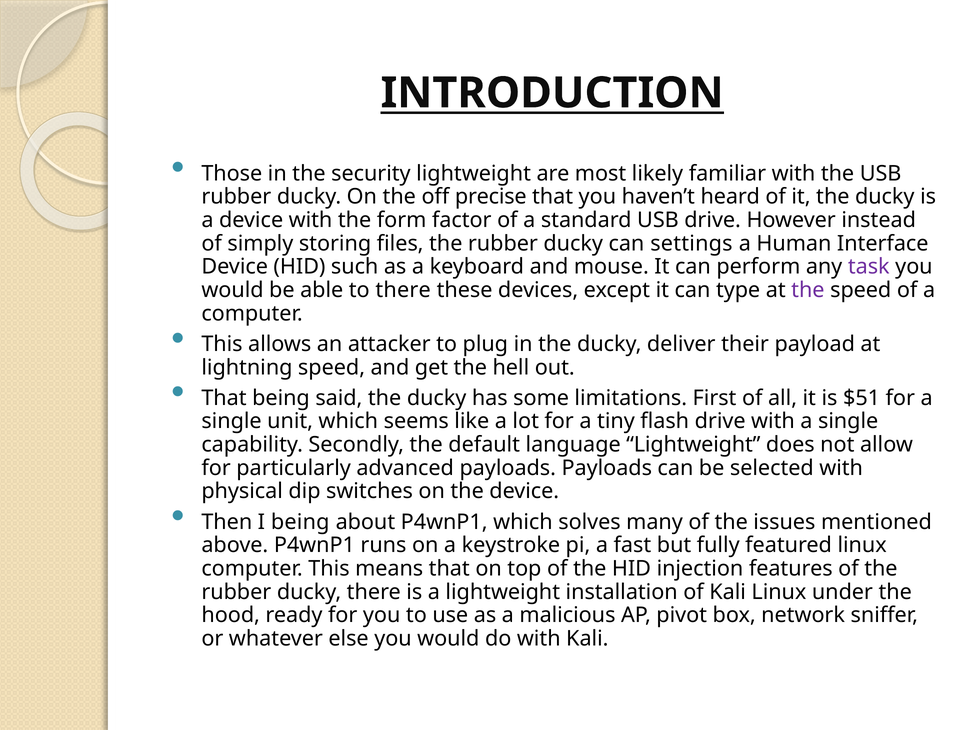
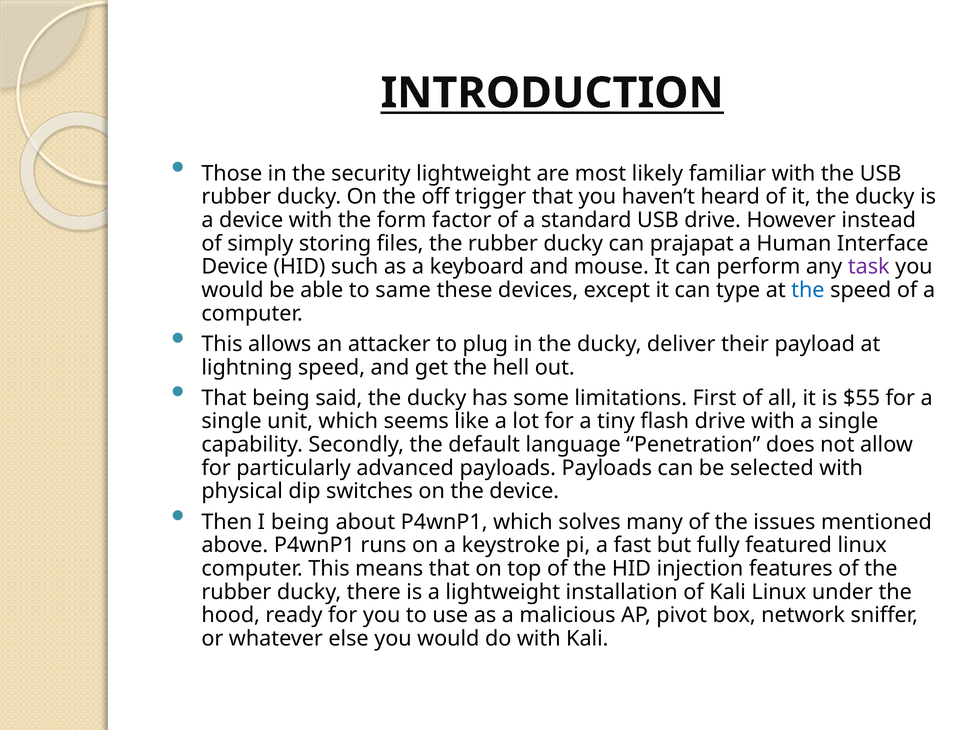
precise: precise -> trigger (491, 197)
settings: settings -> prajapat (692, 244)
to there: there -> same (403, 290)
the colour: purple -> blue (808, 290)
$51: $51 -> $55 (862, 398)
language Lightweight: Lightweight -> Penetration (693, 445)
